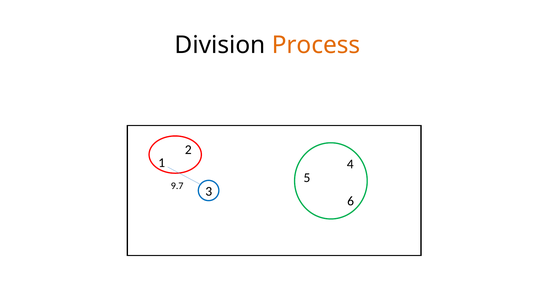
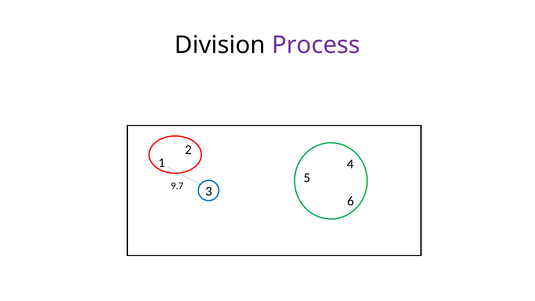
Process colour: orange -> purple (316, 45)
